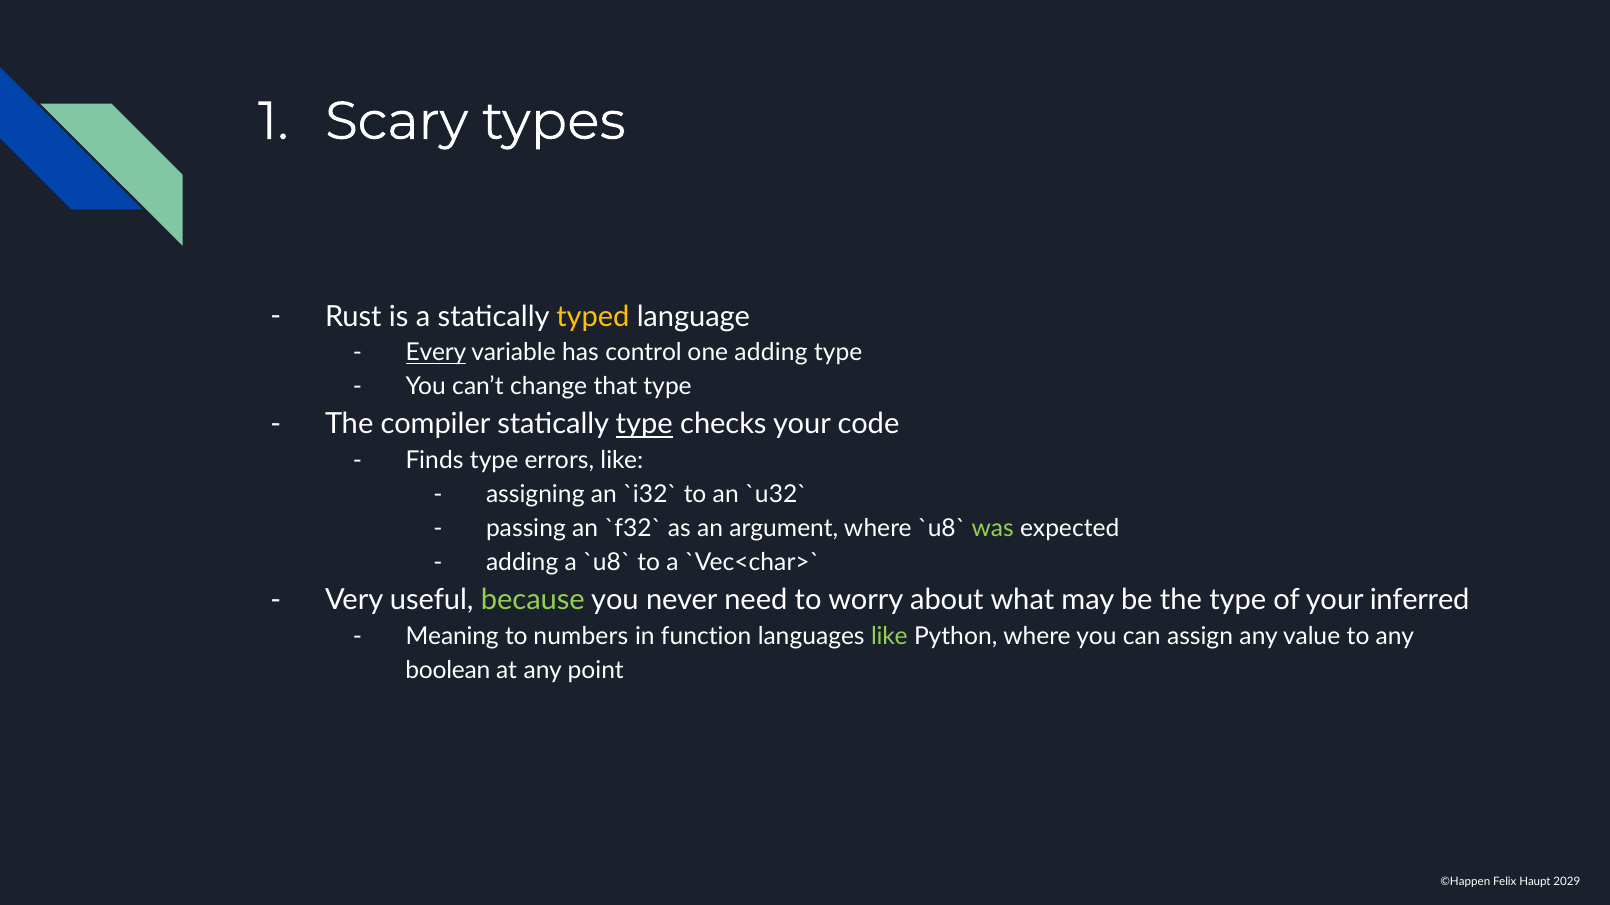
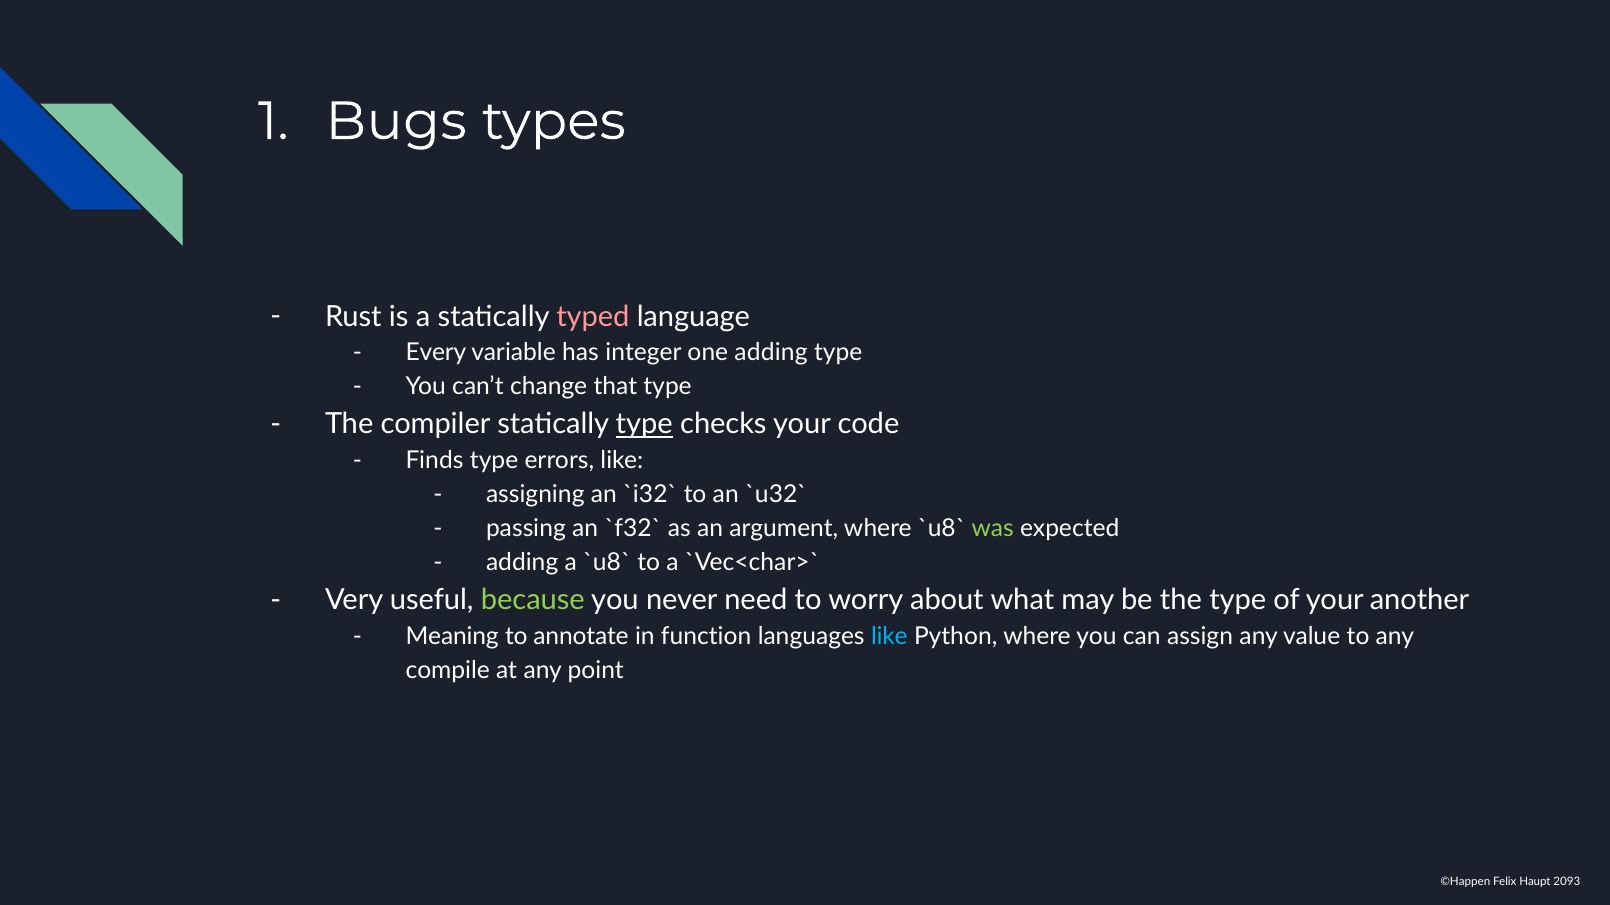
Scary: Scary -> Bugs (396, 121)
typed colour: yellow -> pink (593, 317)
Every underline: present -> none (436, 353)
control: control -> integer (643, 353)
inferred: inferred -> another (1419, 601)
numbers: numbers -> annotate (581, 637)
like colour: light green -> light blue (889, 637)
boolean: boolean -> compile (448, 671)
2029: 2029 -> 2093 (1567, 883)
